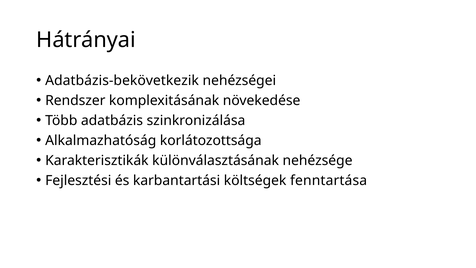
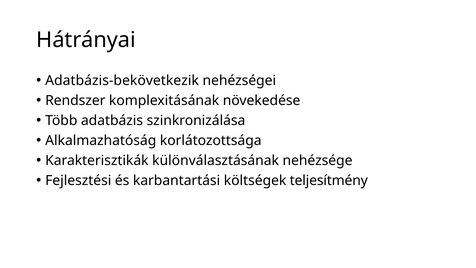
fenntartása: fenntartása -> teljesítmény (329, 180)
